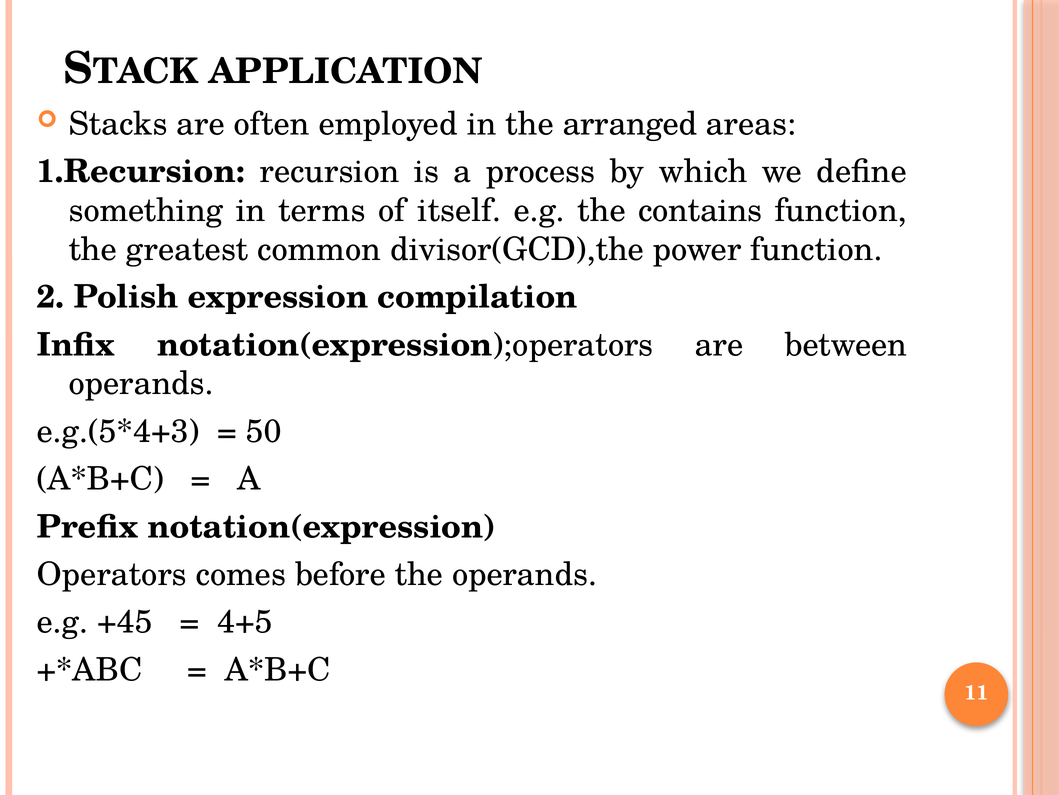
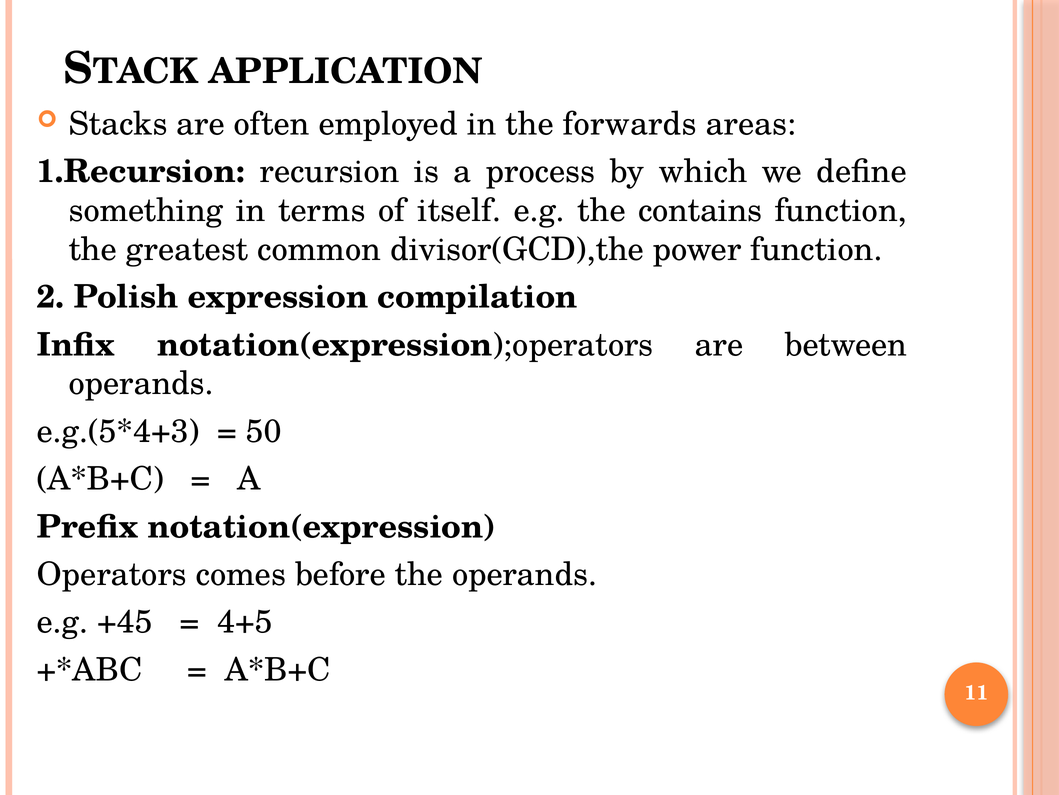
arranged: arranged -> forwards (630, 124)
